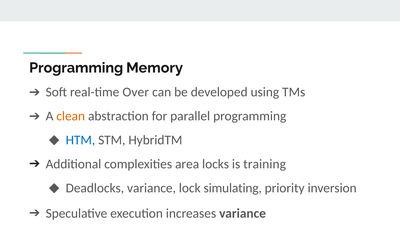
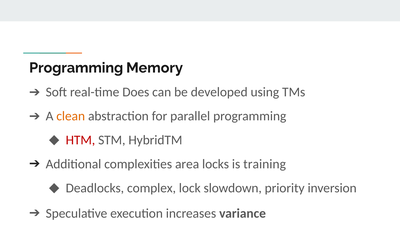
Over: Over -> Does (136, 92)
HTM colour: blue -> red (80, 140)
Deadlocks variance: variance -> complex (152, 188)
simulating: simulating -> slowdown (233, 188)
